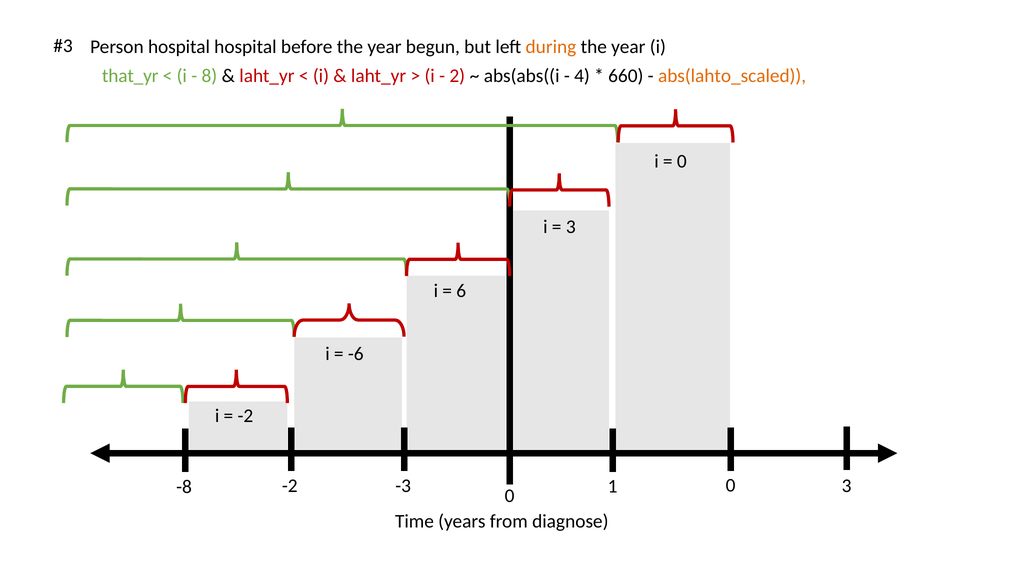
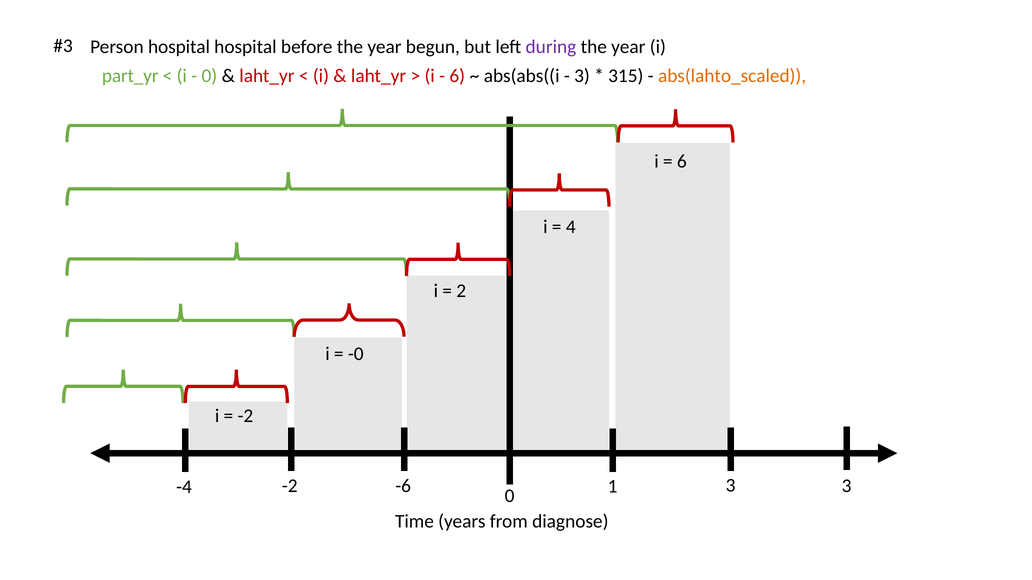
during colour: orange -> purple (551, 47)
that_yr: that_yr -> part_yr (130, 76)
8: 8 -> 0 (209, 76)
2: 2 -> 6 (457, 76)
4: 4 -> 3 (582, 76)
660: 660 -> 315 (626, 76)
0: 0 -> 6 (682, 161)
3: 3 -> 4 (571, 227)
6: 6 -> 2 (461, 291)
-6: -6 -> -0 (356, 354)
-3: -3 -> -6 (403, 486)
1 0: 0 -> 3 (731, 486)
-8: -8 -> -4 (184, 487)
